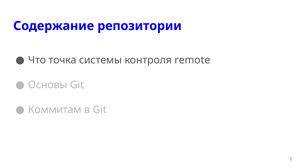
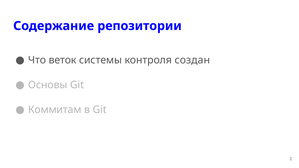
точка: точка -> веток (63, 60)
remote: remote -> создан (192, 60)
